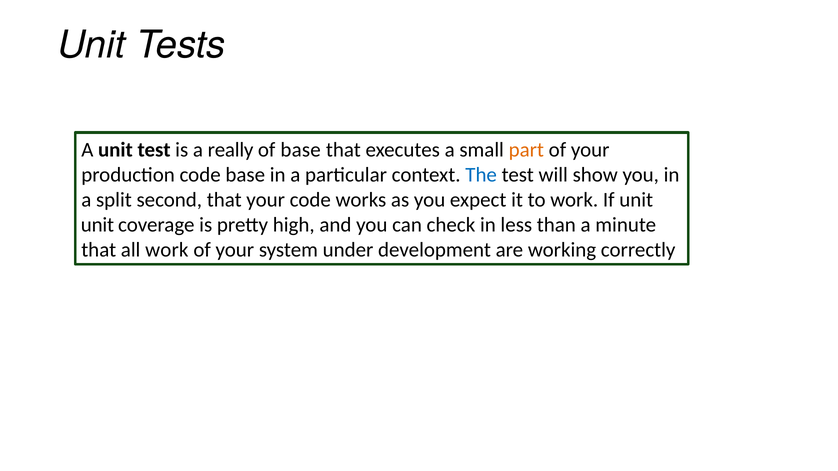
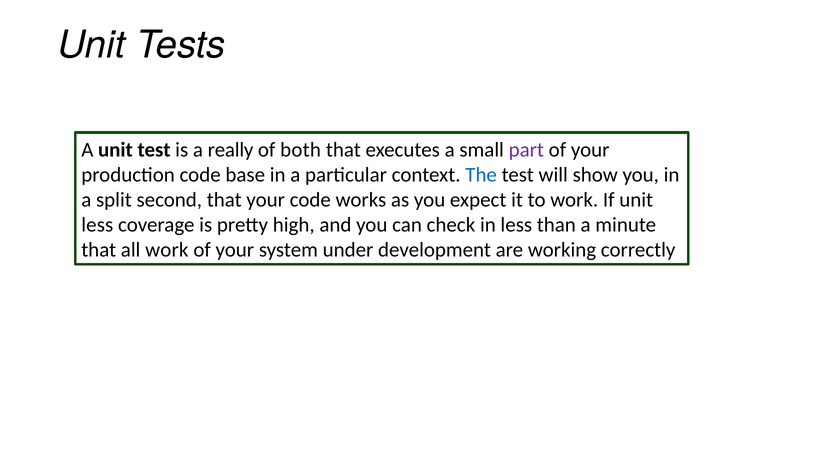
of base: base -> both (301, 150)
part colour: orange -> purple (526, 150)
unit: unit -> less (97, 225)
